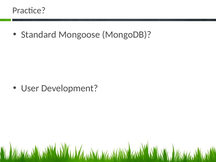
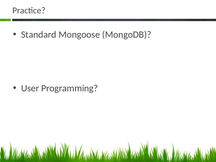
Development: Development -> Programming (70, 88)
